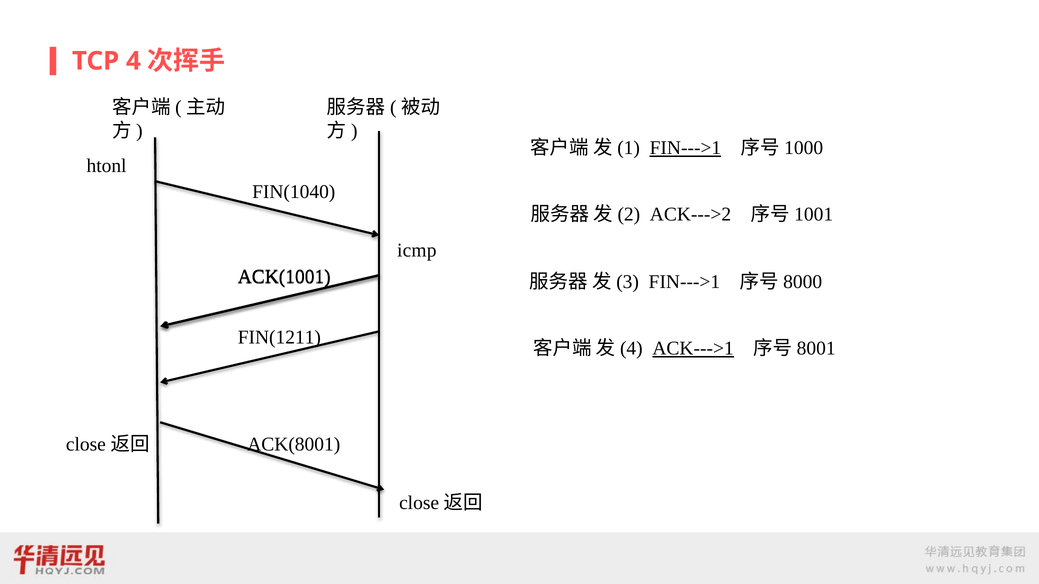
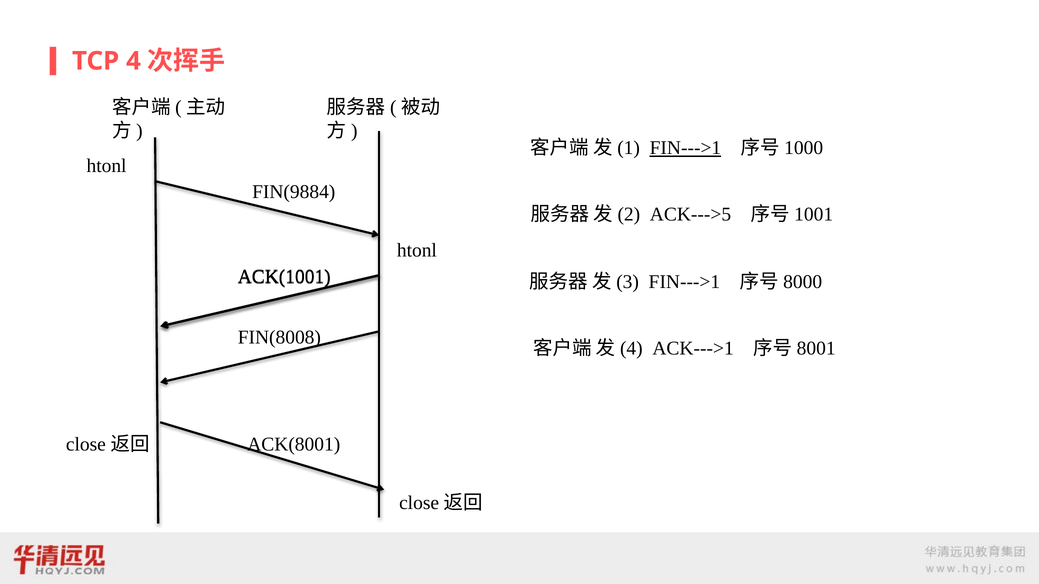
FIN(1040: FIN(1040 -> FIN(9884 (294, 192)
ACK--->2: ACK--->2 -> ACK--->5 (691, 215)
icmp: icmp -> htonl (417, 251)
FIN(1211: FIN(1211 -> FIN(8008 (279, 337)
ACK--->1 underline: present -> none (693, 349)
